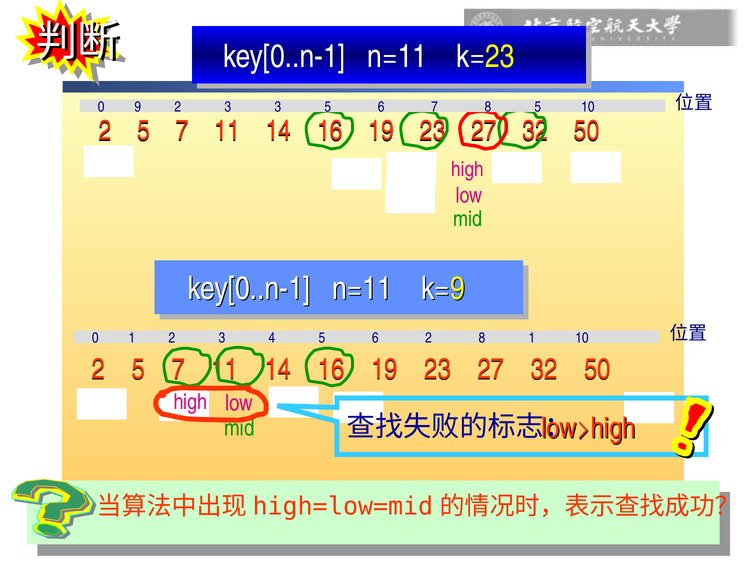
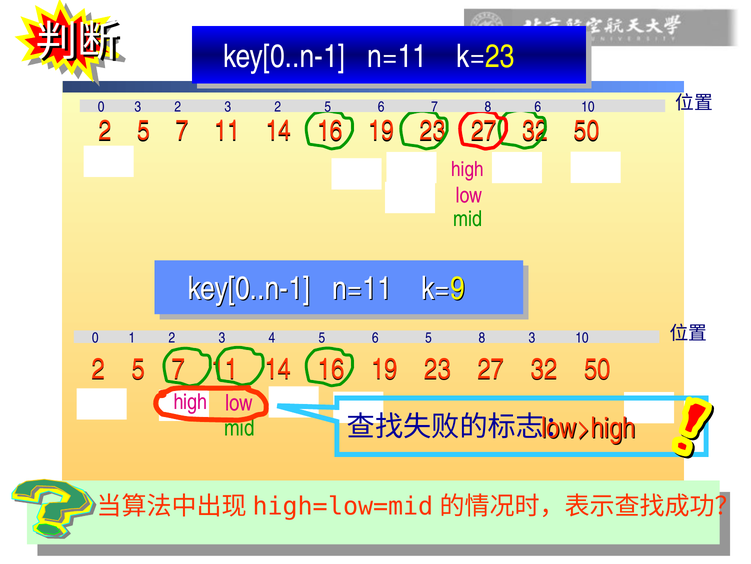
0 9: 9 -> 3 (138, 107)
2 3 3: 3 -> 2 (278, 107)
8 5: 5 -> 6 (538, 107)
6 2: 2 -> 5 (429, 337)
8 1: 1 -> 3 (532, 337)
